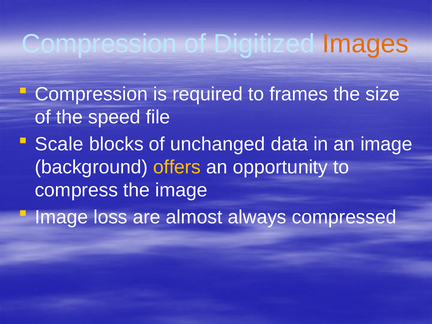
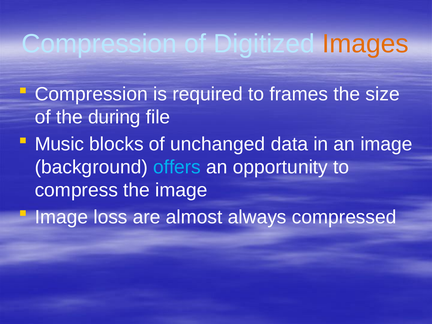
speed: speed -> during (114, 117)
Scale: Scale -> Music (59, 144)
offers colour: yellow -> light blue (177, 167)
